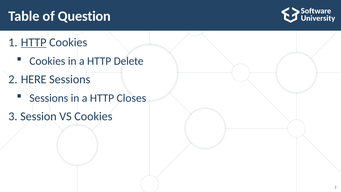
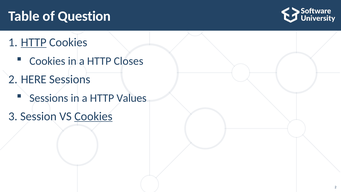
Delete: Delete -> Closes (129, 61)
Closes: Closes -> Values (132, 98)
Cookies underline: none -> present (93, 116)
